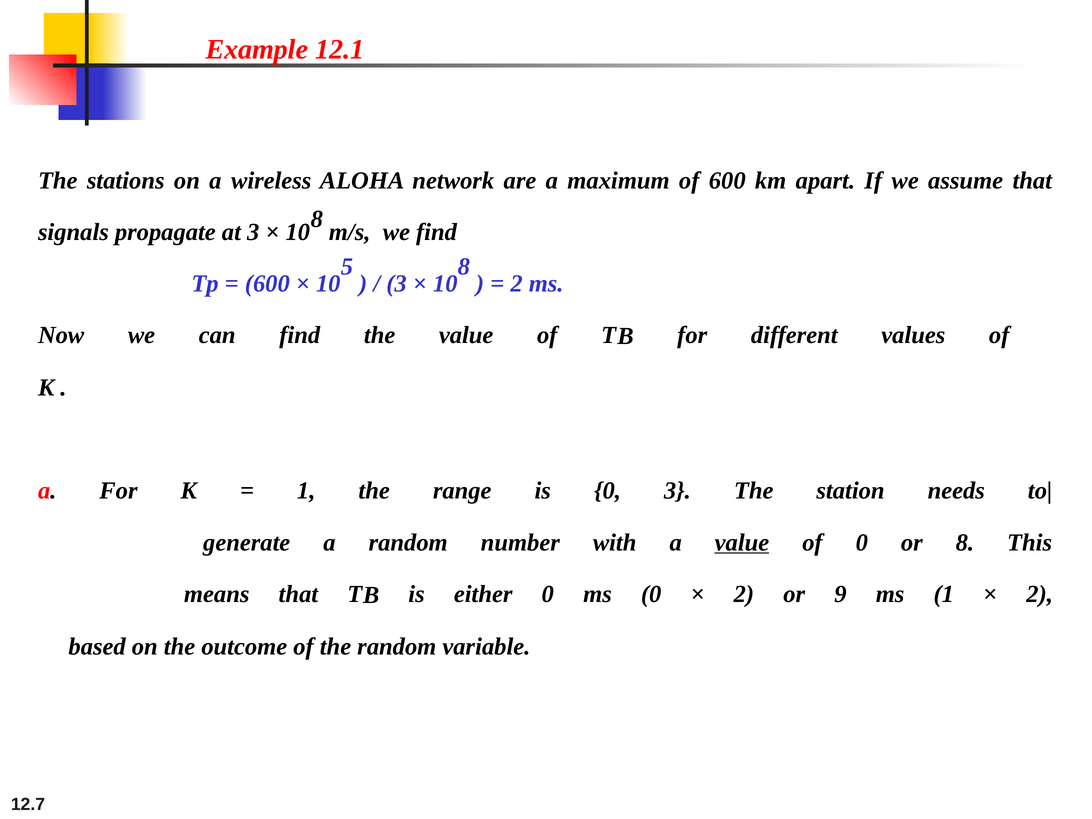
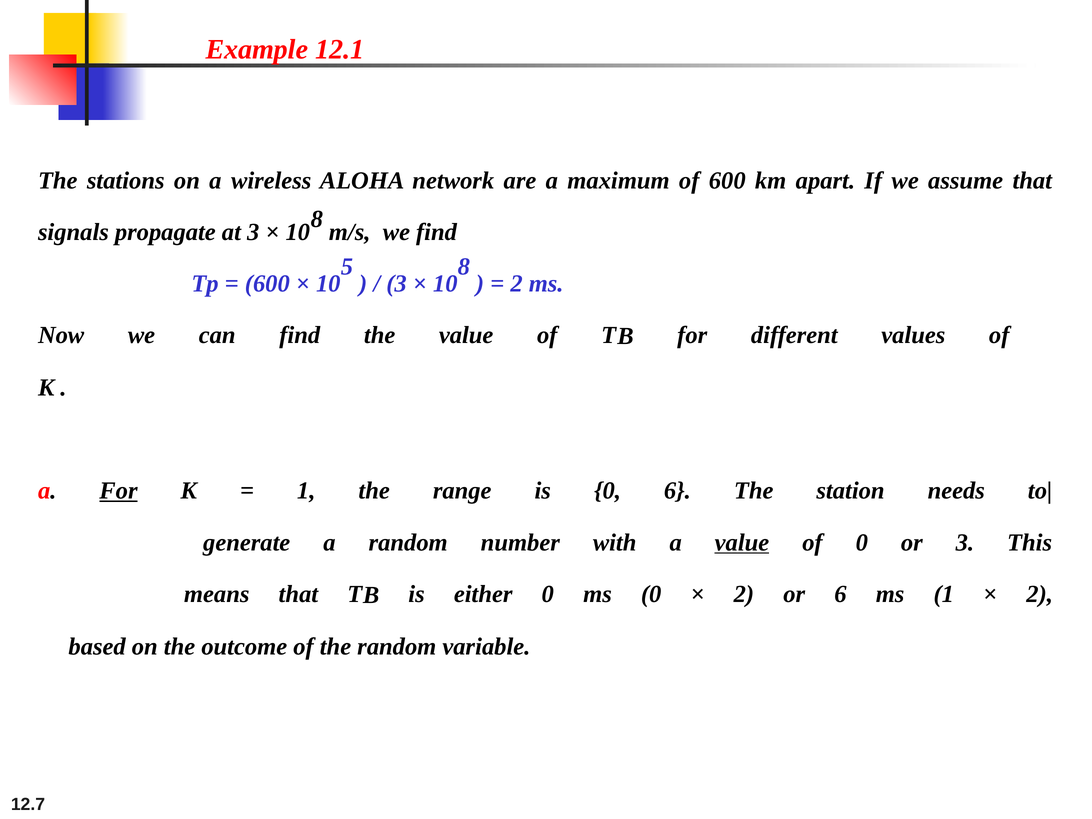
For underline: none -> present (118, 491)
0 3: 3 -> 6 (677, 491)
or 8: 8 -> 3 (965, 542)
or 9: 9 -> 6 (840, 594)
